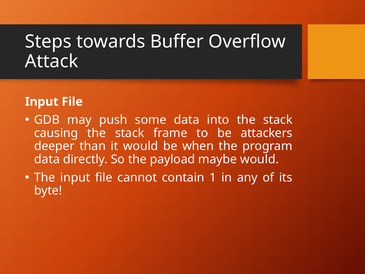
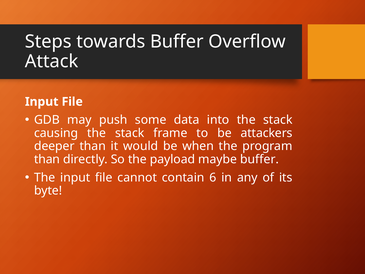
data: data -> than (47, 159)
maybe would: would -> buffer (260, 159)
1: 1 -> 6 (213, 177)
